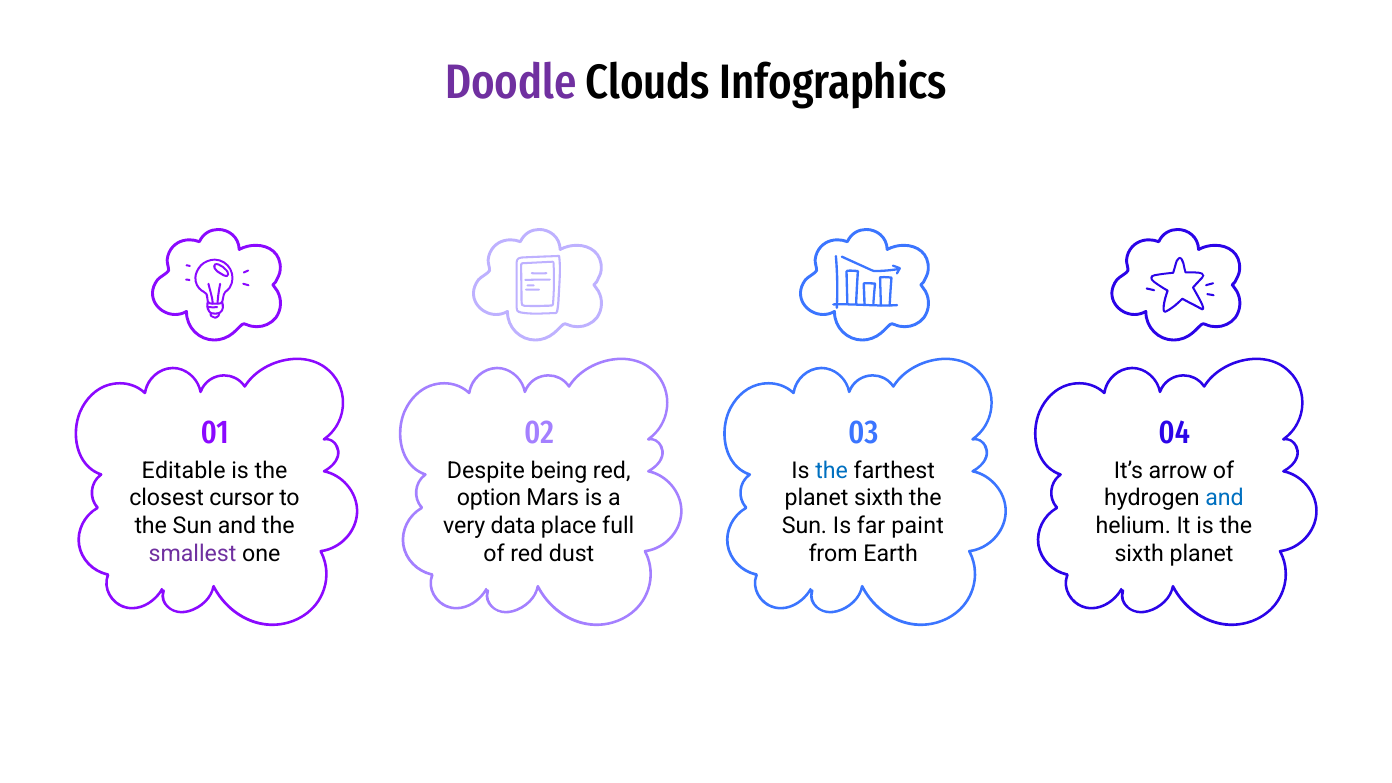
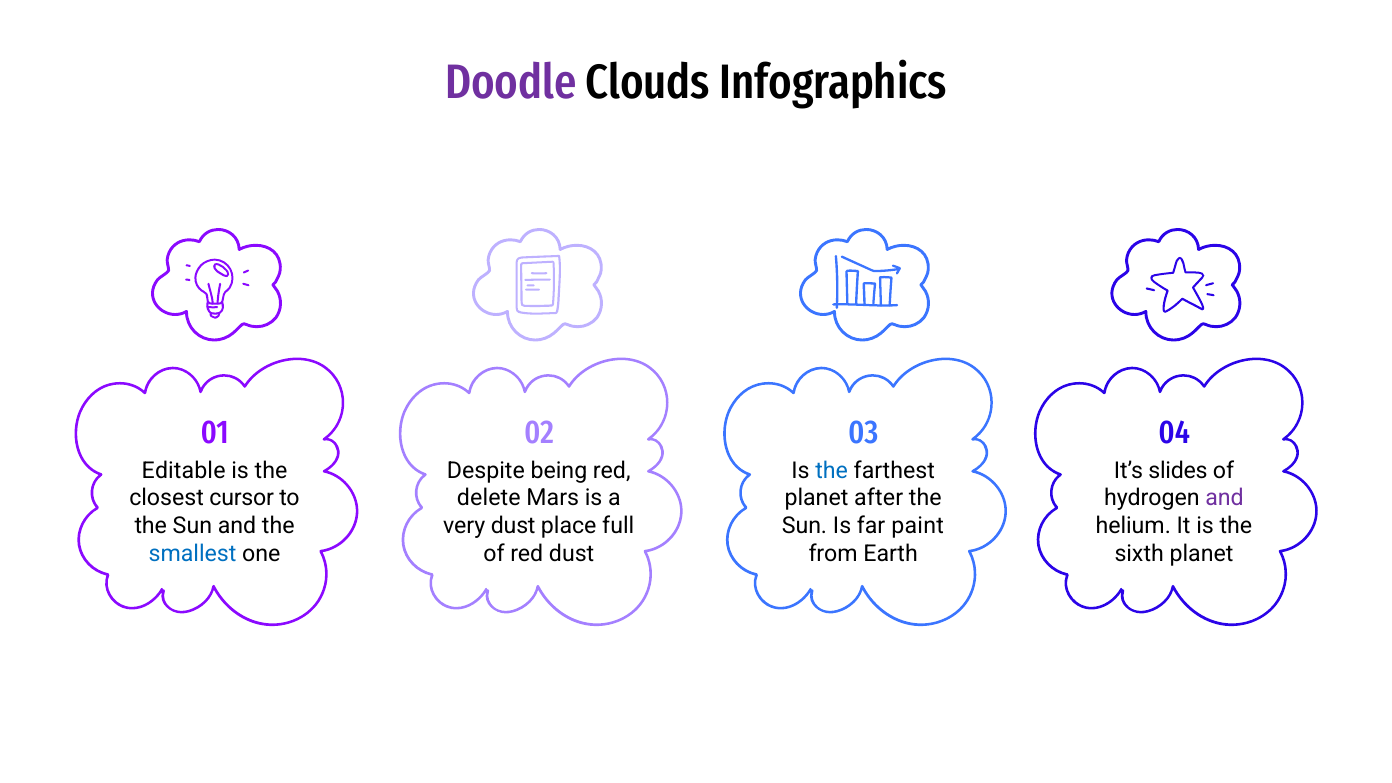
arrow: arrow -> slides (1178, 471)
option: option -> delete (489, 498)
planet sixth: sixth -> after (879, 498)
and colour: blue -> purple (1225, 498)
very data: data -> dust (513, 526)
smallest colour: purple -> blue (193, 554)
